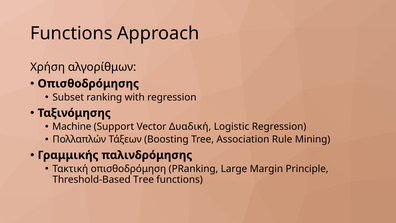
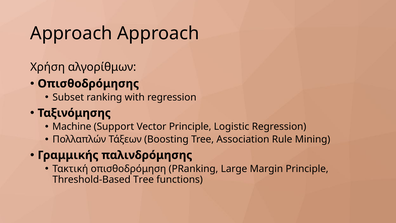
Functions: Functions -> Approach (71, 33)
Vector Δυαδική: Δυαδική -> Principle (190, 127)
